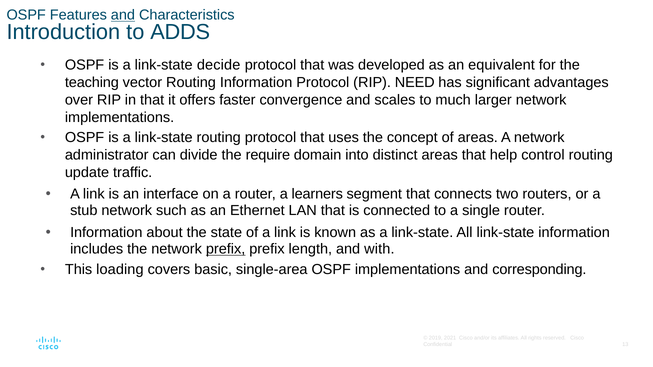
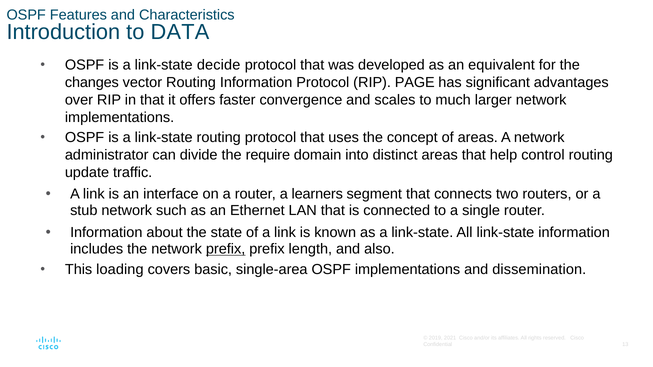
and underline: present -> none (123, 15)
ADDS: ADDS -> DATA (180, 32)
teaching: teaching -> changes (92, 83)
NEED: NEED -> PAGE (415, 83)
with: with -> also (379, 249)
corresponding: corresponding -> dissemination (539, 270)
